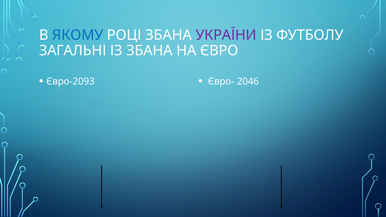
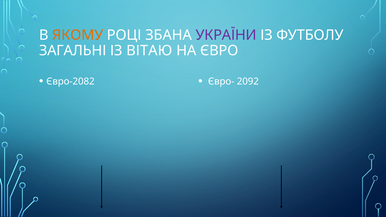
ЯКОМУ colour: blue -> orange (78, 35)
ІЗ ЗБАНА: ЗБАНА -> ВІТАЮ (149, 51)
Євро-2093: Євро-2093 -> Євро-2082 (70, 81)
2046: 2046 -> 2092 (248, 81)
